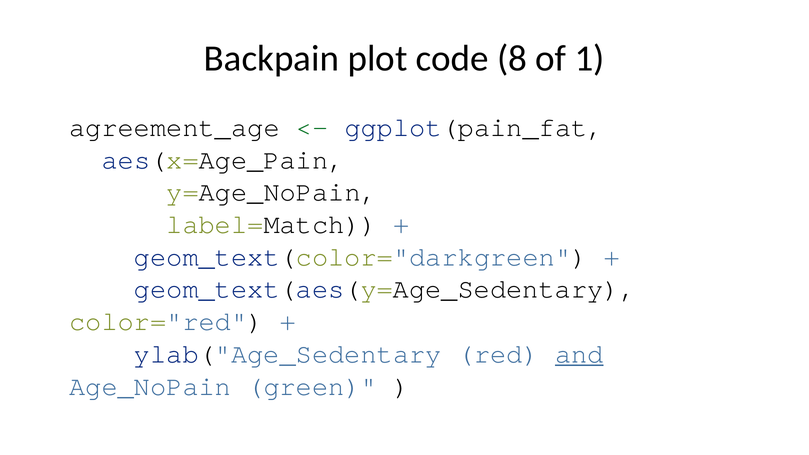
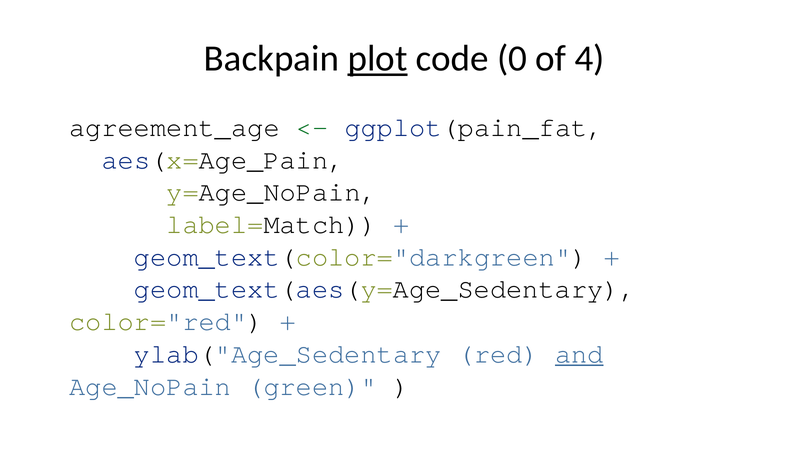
plot underline: none -> present (377, 59)
8: 8 -> 0 (512, 59)
1: 1 -> 4 (590, 59)
